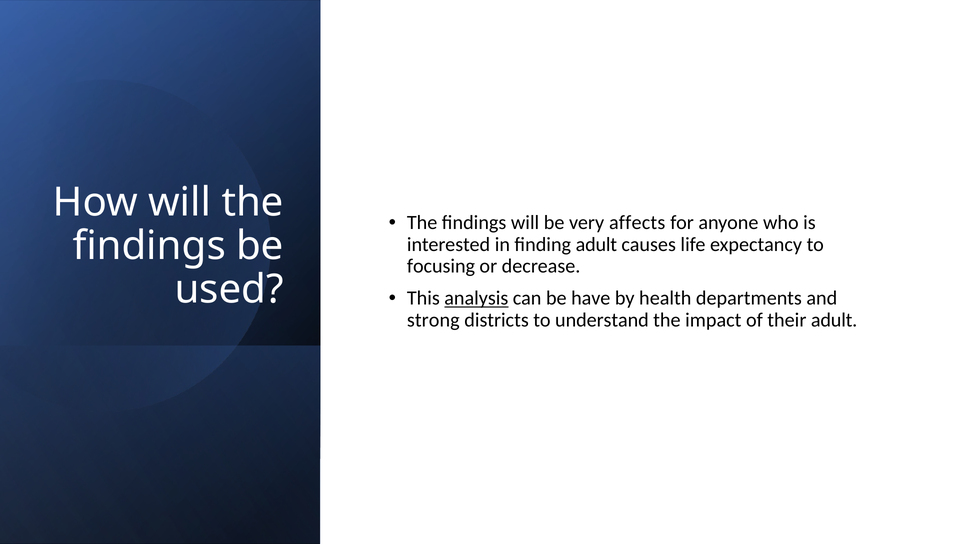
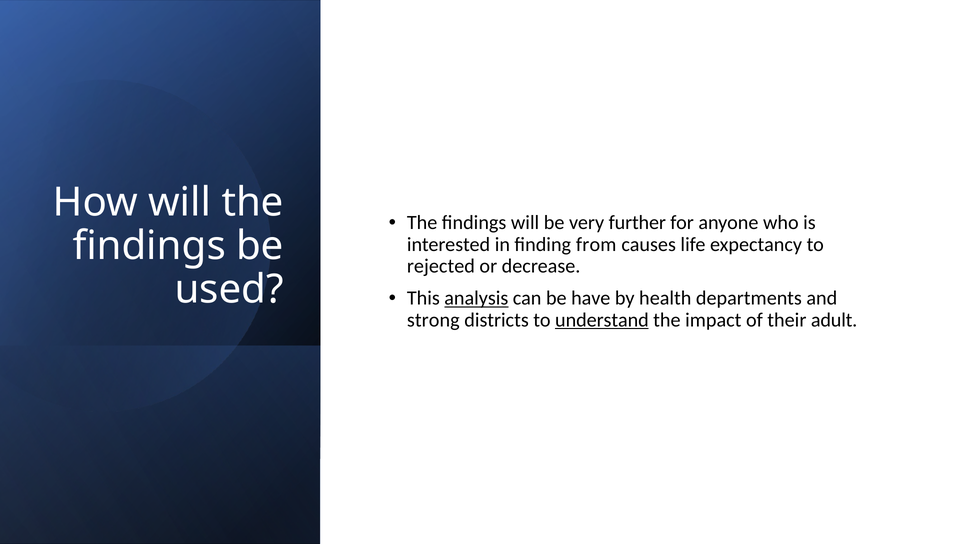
affects: affects -> further (637, 223)
finding adult: adult -> from (596, 244)
focusing: focusing -> rejected (441, 266)
understand underline: none -> present (602, 320)
